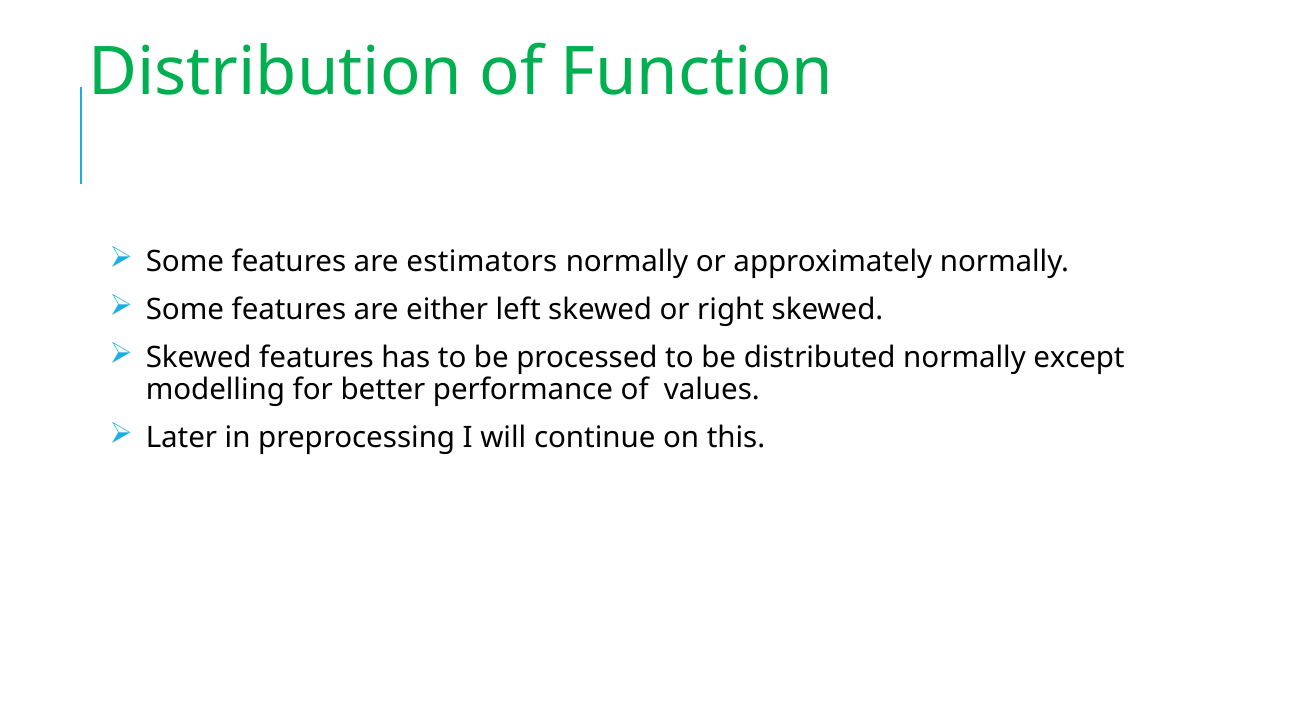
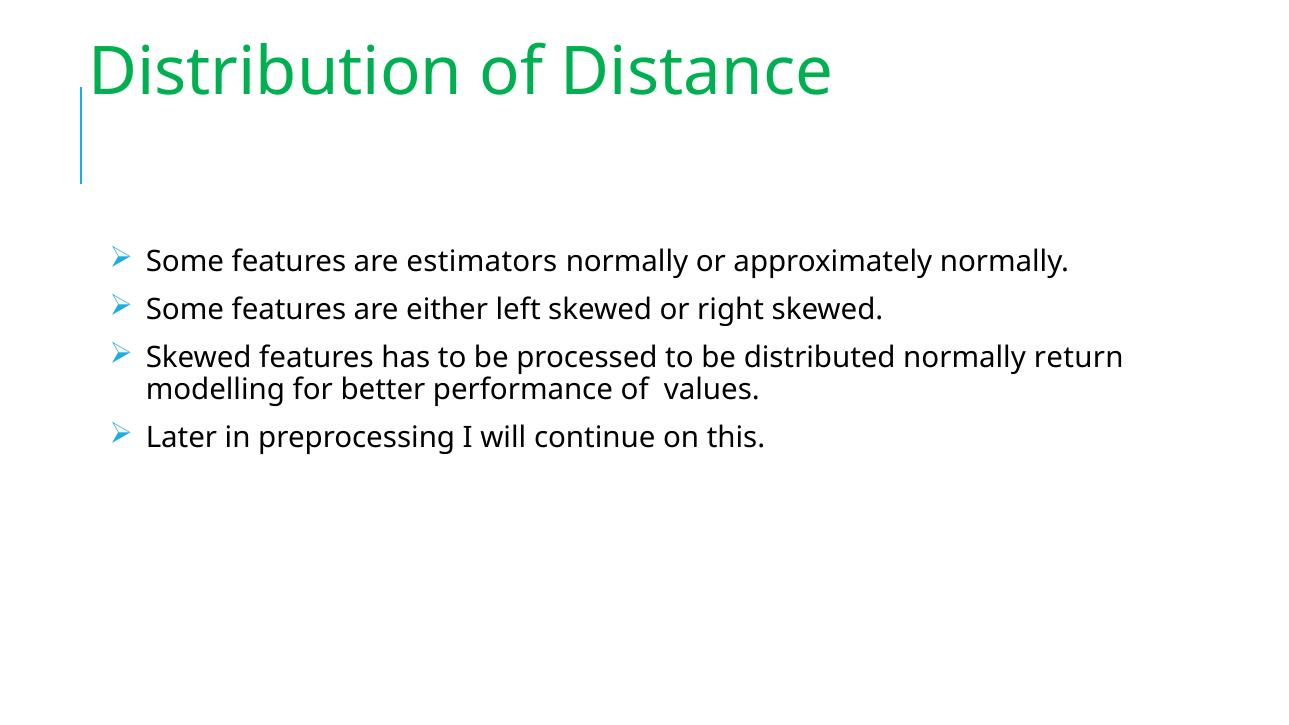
Function: Function -> Distance (697, 72)
except: except -> return (1079, 358)
